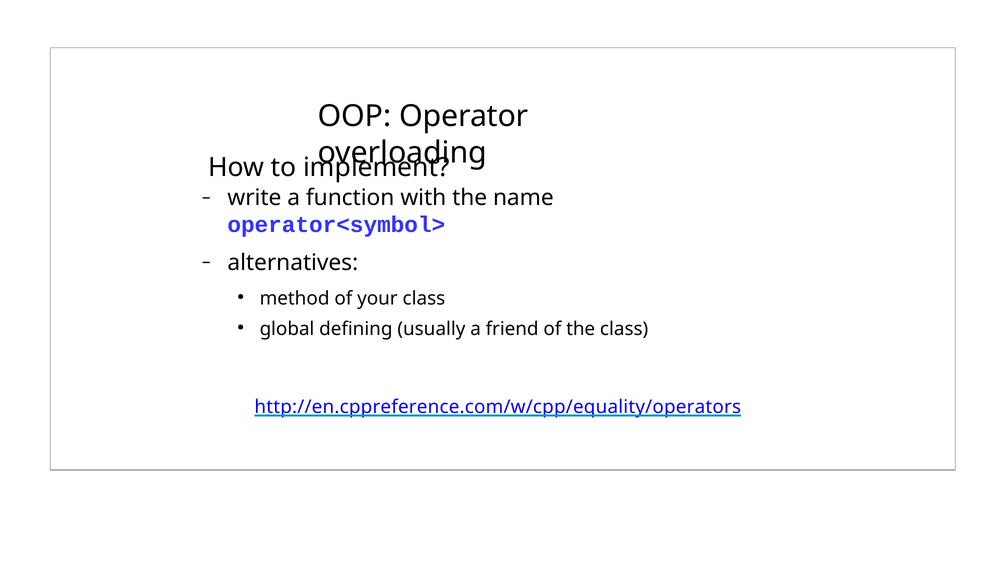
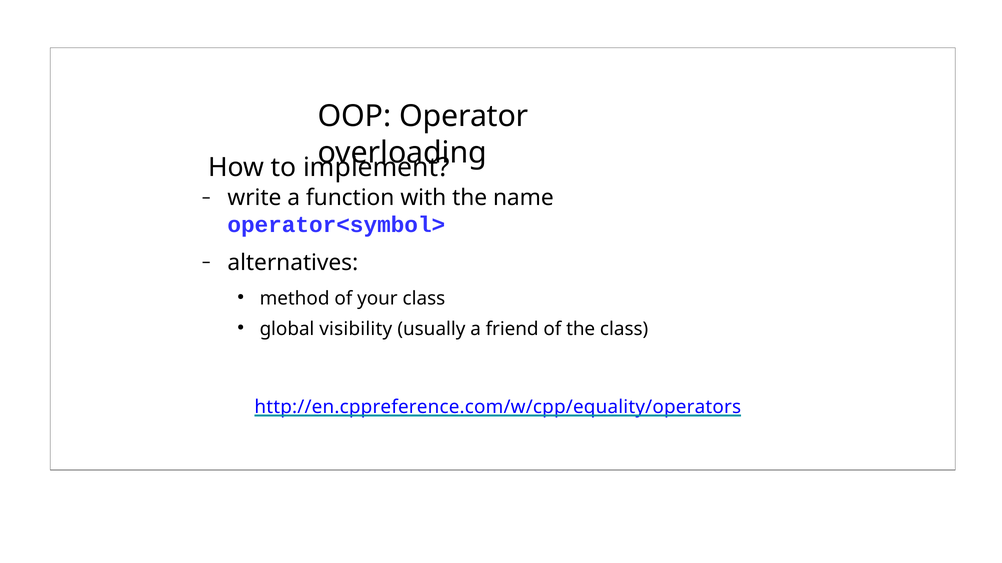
defining: defining -> visibility (356, 330)
